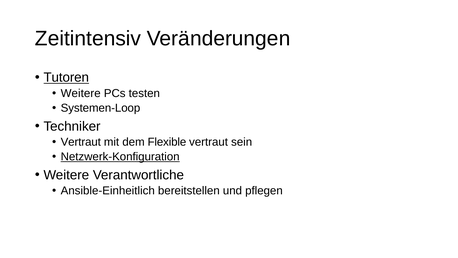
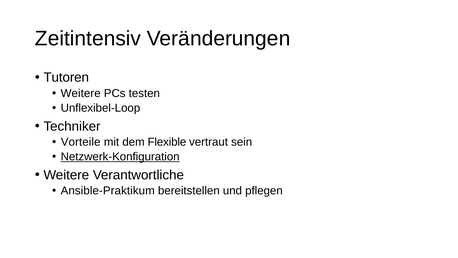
Tutoren underline: present -> none (66, 77)
Systemen-Loop: Systemen-Loop -> Unflexibel-Loop (100, 108)
Vertraut: Vertraut -> Vorteile (81, 142)
Ansible-Einheitlich: Ansible-Einheitlich -> Ansible-Praktikum (108, 191)
